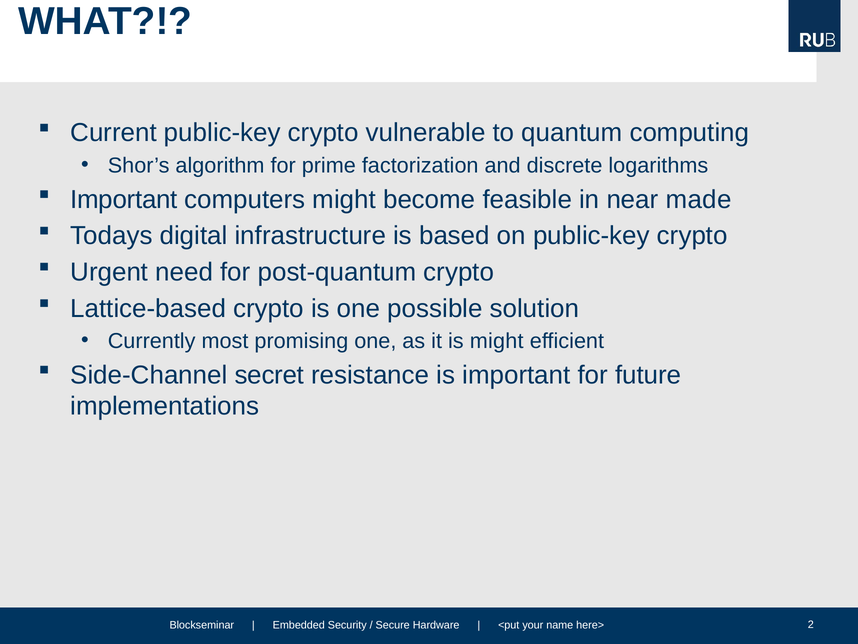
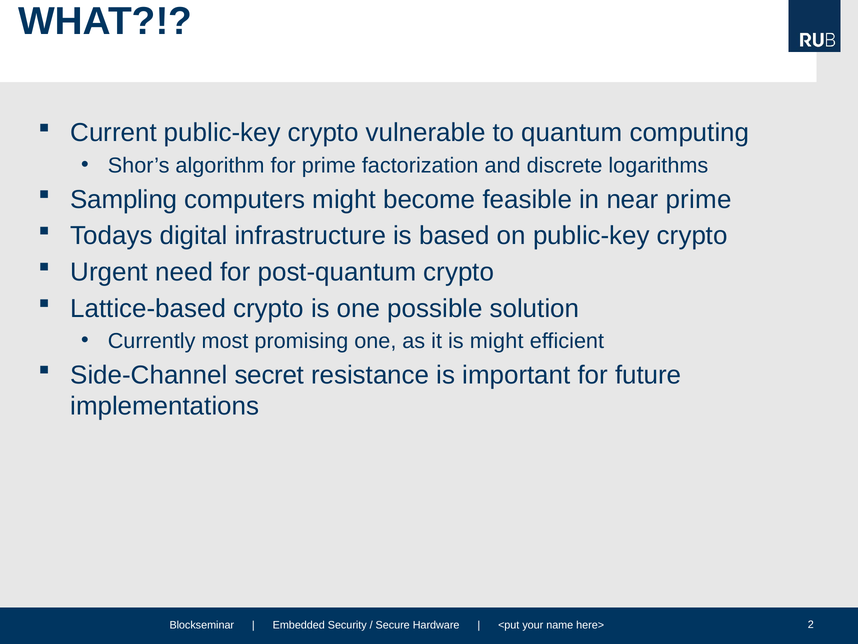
Important: Important -> Sampling (124, 199)
near made: made -> prime (699, 199)
